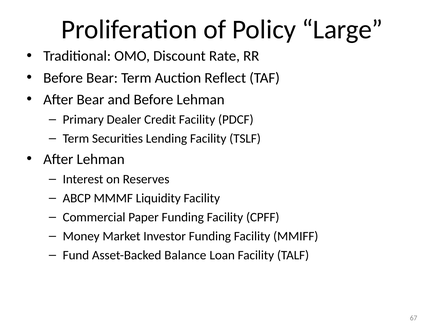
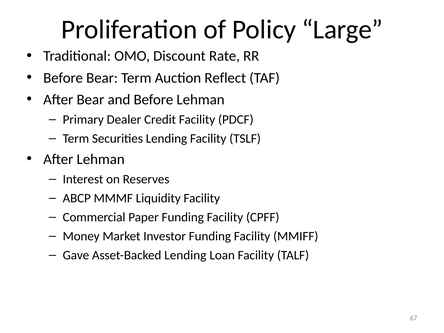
Fund: Fund -> Gave (76, 255)
Asset-Backed Balance: Balance -> Lending (185, 255)
